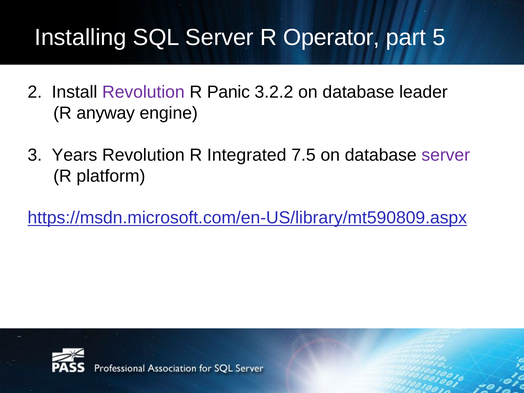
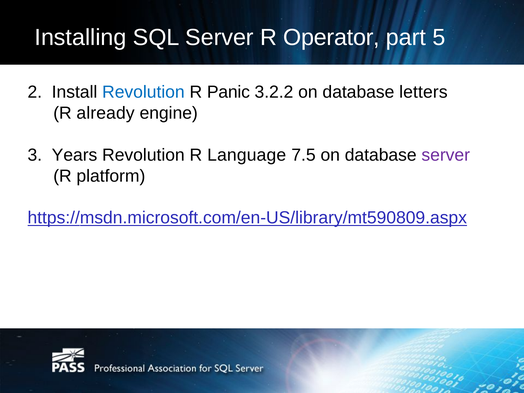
Revolution colour: purple -> blue (143, 92)
leader: leader -> letters (423, 92)
anyway: anyway -> already (106, 113)
Integrated: Integrated -> Language (247, 155)
